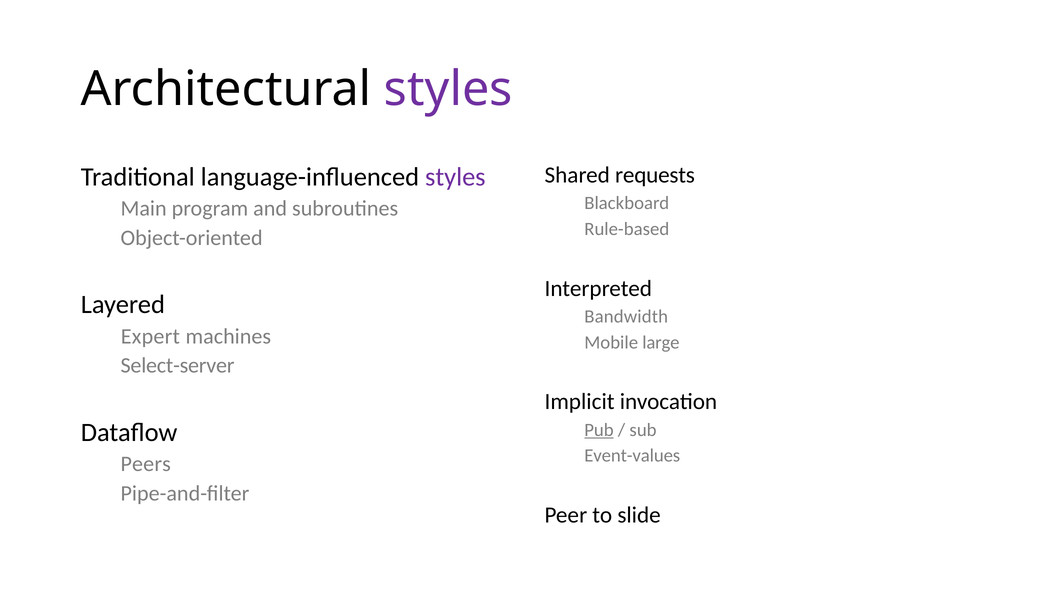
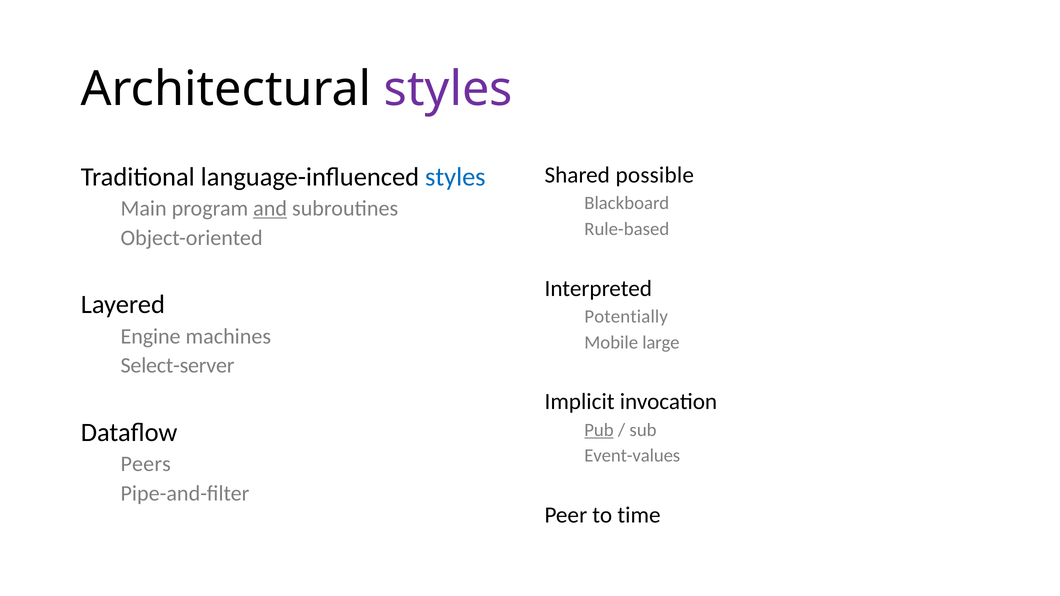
requests: requests -> possible (655, 175)
styles colour: purple -> blue (455, 177)
and underline: none -> present (270, 209)
Bandwidth: Bandwidth -> Potentially (626, 317)
Expert: Expert -> Engine (151, 336)
slide: slide -> time (639, 515)
